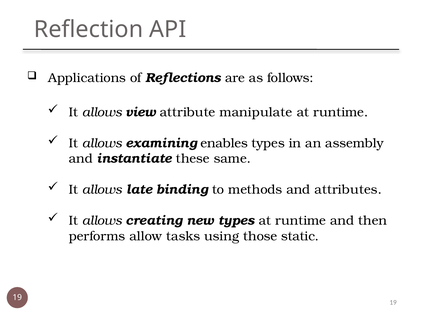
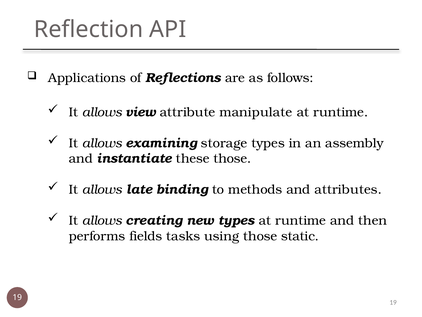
enables: enables -> storage (224, 143)
these same: same -> those (232, 158)
allow: allow -> fields (146, 236)
